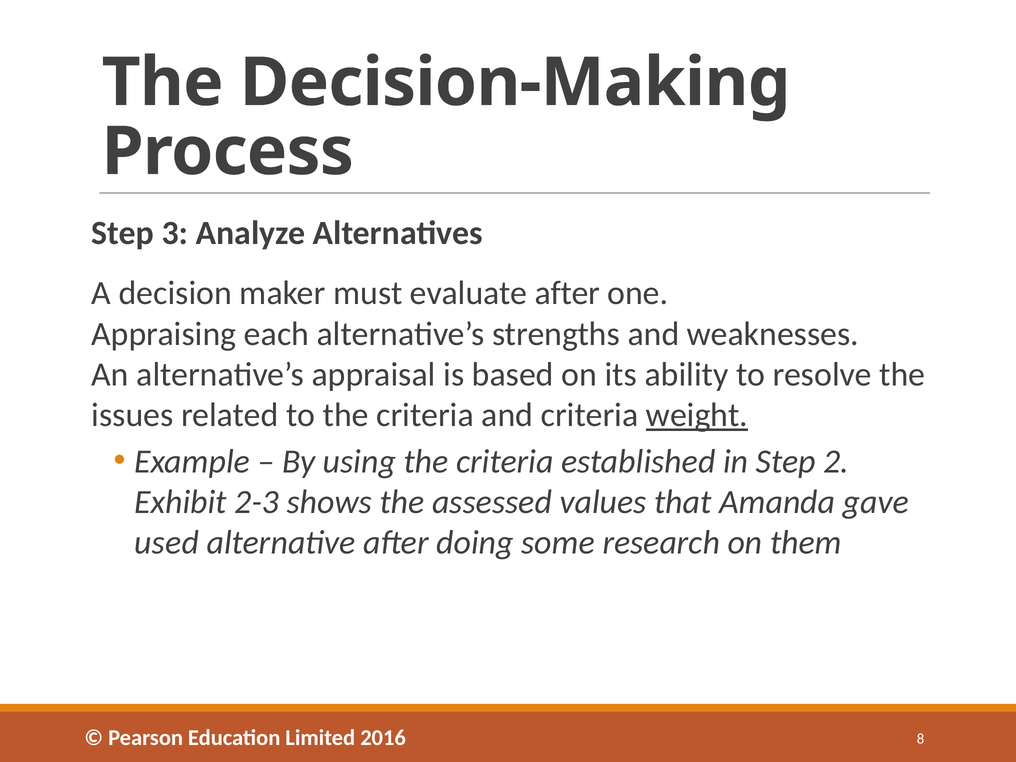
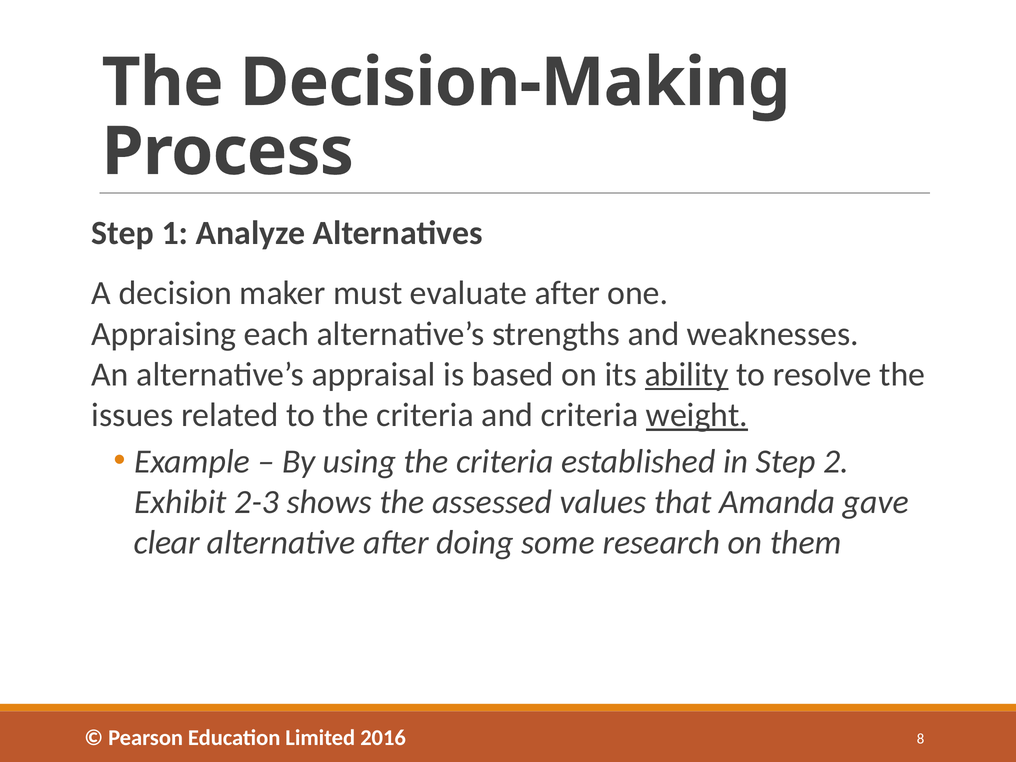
3: 3 -> 1 (175, 233)
ability underline: none -> present (687, 375)
used: used -> clear (167, 543)
